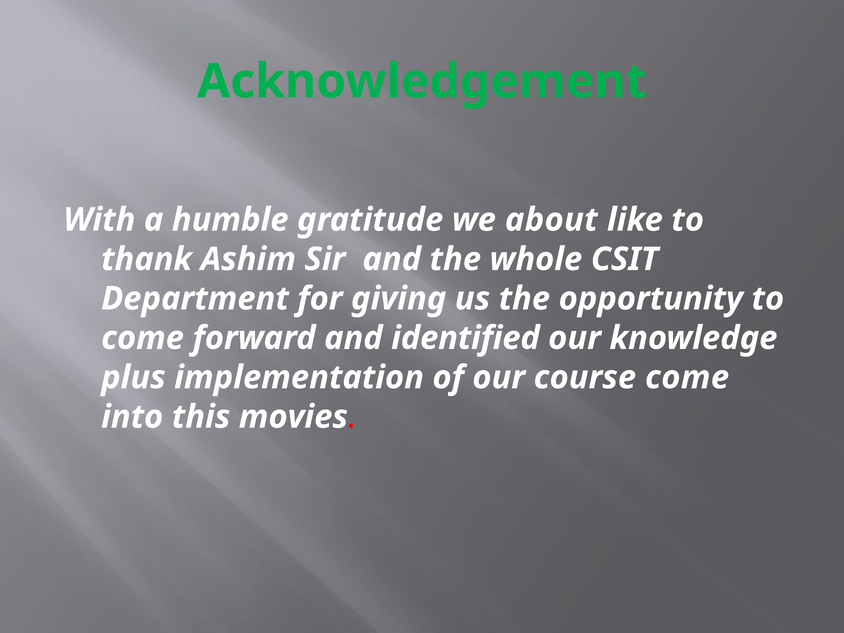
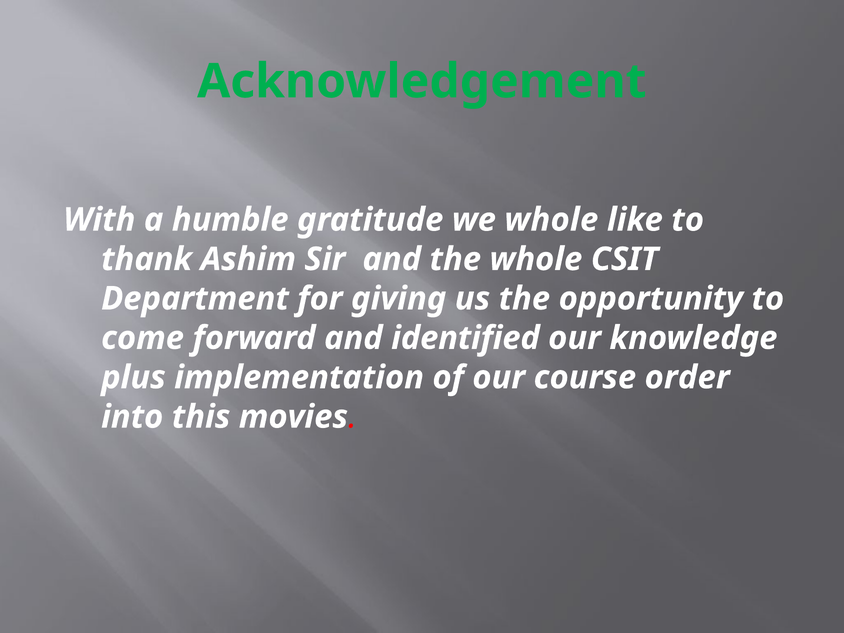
we about: about -> whole (551, 220)
course come: come -> order (687, 377)
